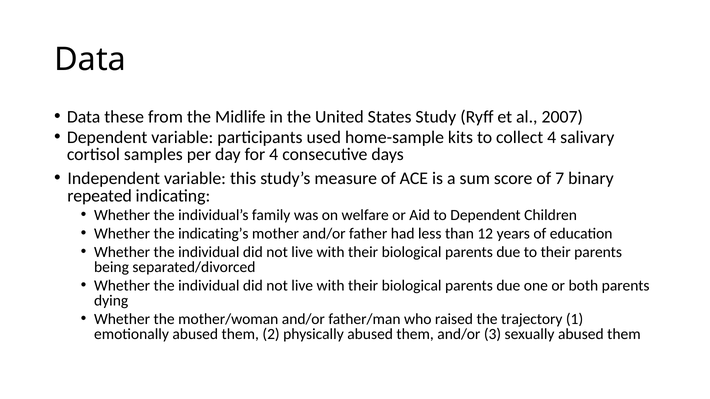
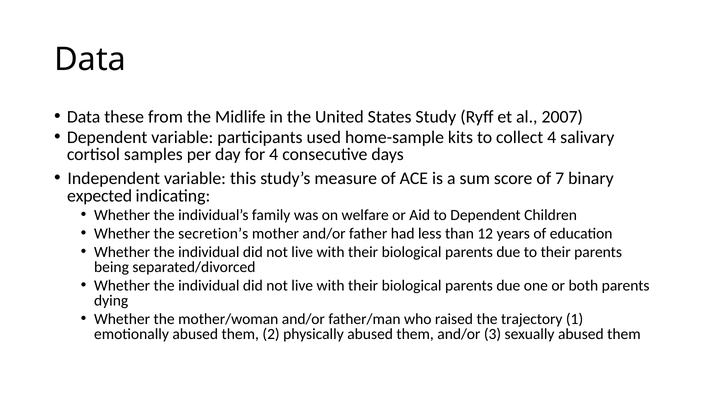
repeated: repeated -> expected (100, 196)
indicating’s: indicating’s -> secretion’s (213, 234)
